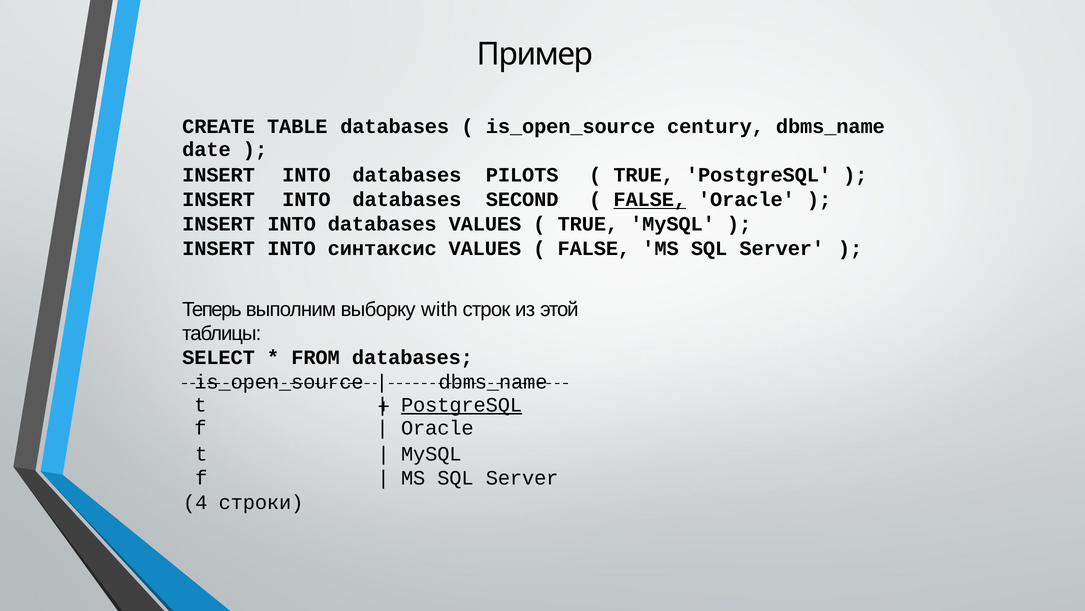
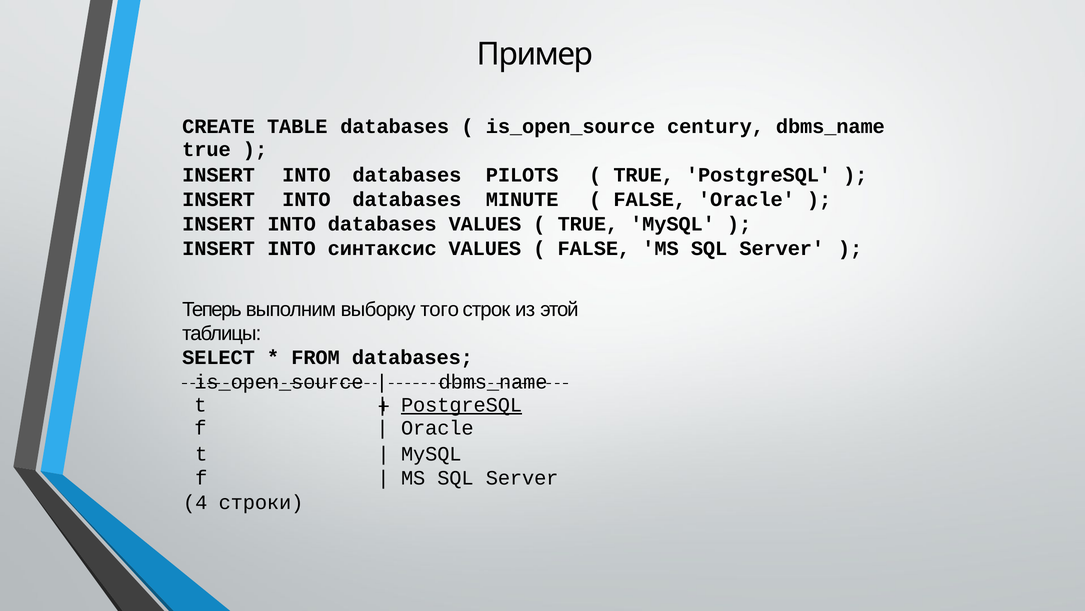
date: date -> true (207, 149)
SECOND: SECOND -> MINUTE (522, 199)
FALSE underline: present -> none (650, 199)
with: with -> того (440, 309)
